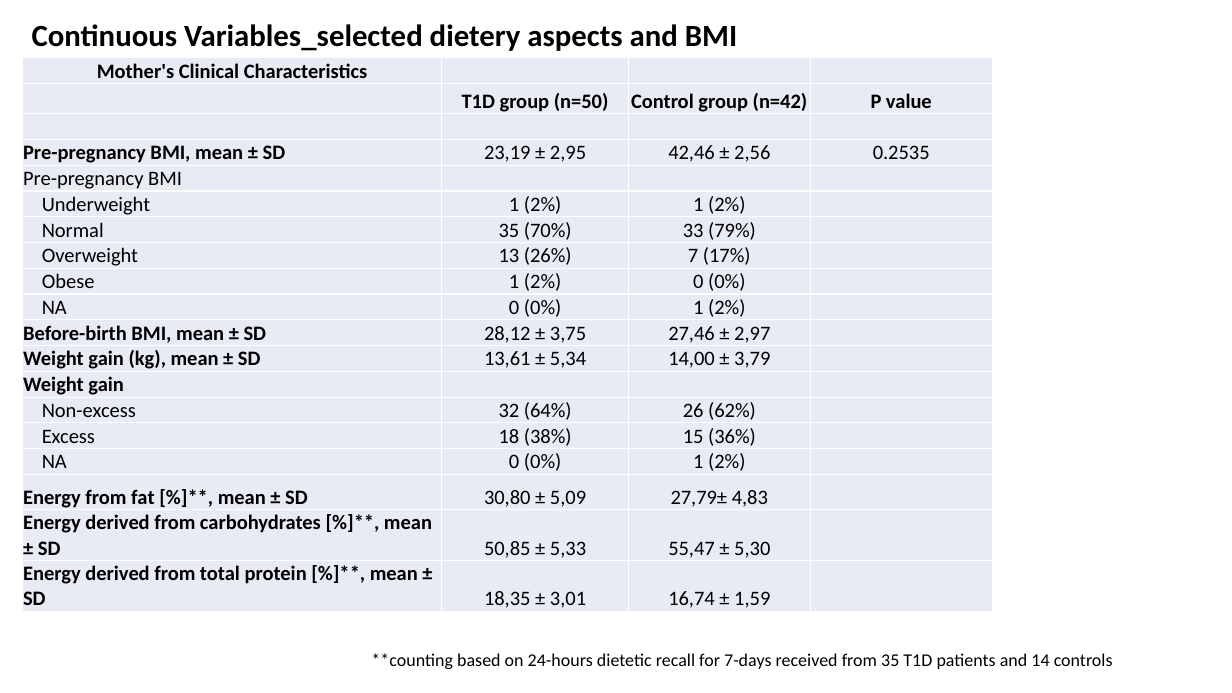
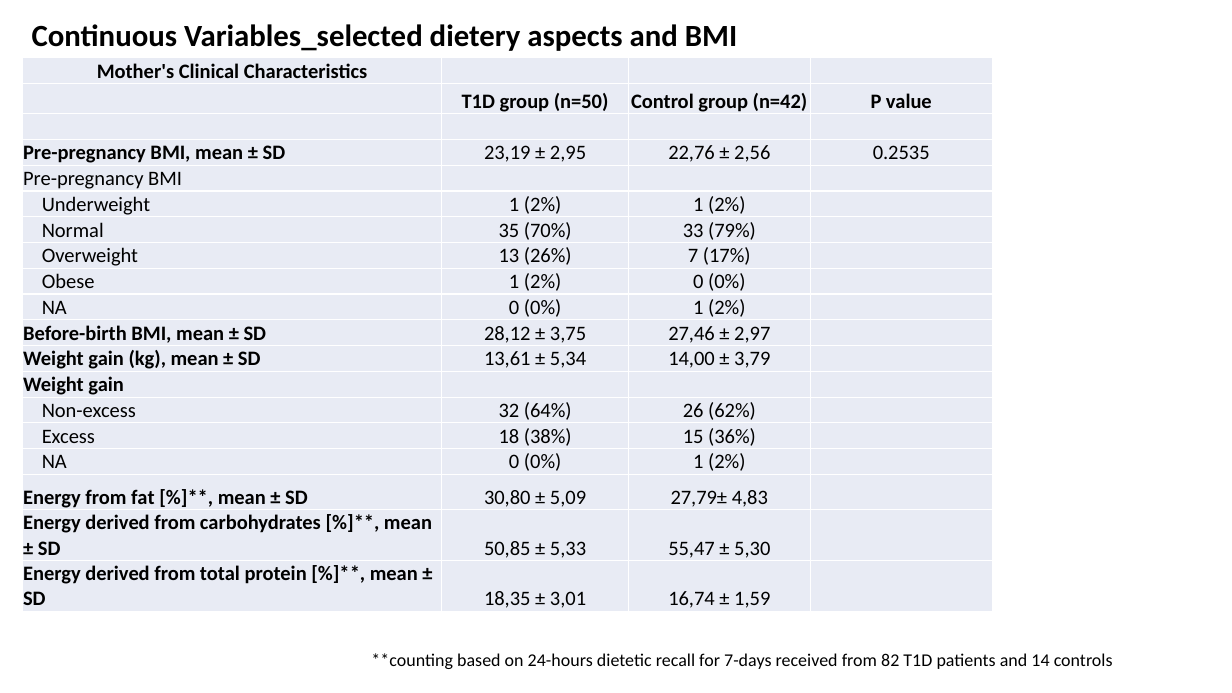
42,46: 42,46 -> 22,76 (692, 153)
from 35: 35 -> 82 (890, 661)
